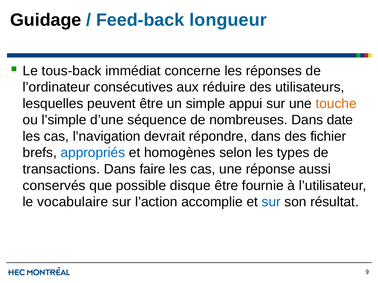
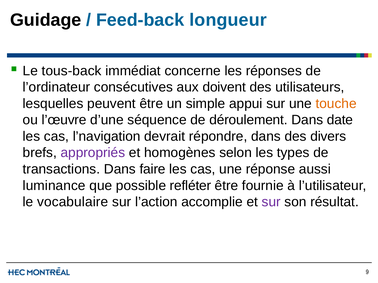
réduire: réduire -> doivent (224, 87)
l’simple: l’simple -> l’œuvre (64, 120)
nombreuses: nombreuses -> déroulement (249, 120)
fichier: fichier -> divers (328, 137)
appropriés colour: blue -> purple (93, 153)
conservés: conservés -> luminance (54, 186)
disque: disque -> refléter (190, 186)
sur colour: blue -> purple (271, 202)
